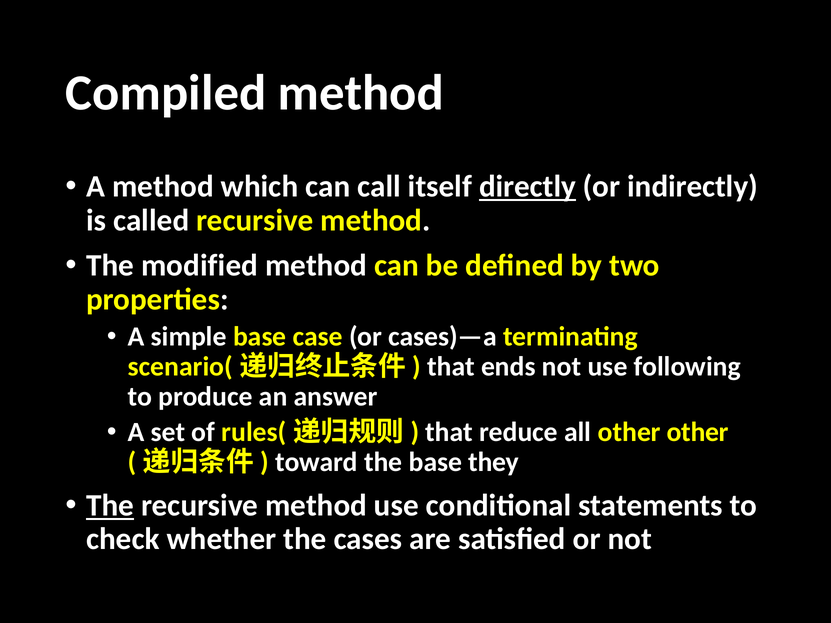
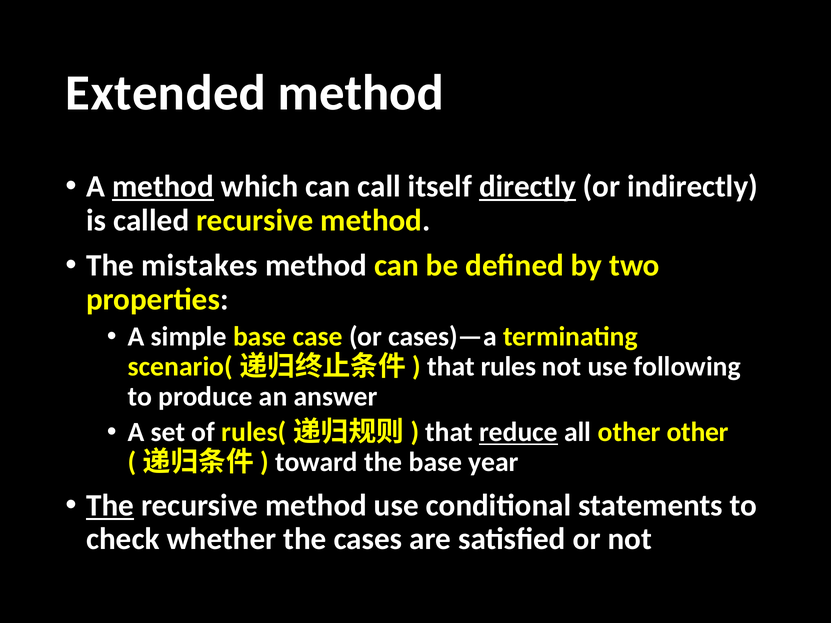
Compiled: Compiled -> Extended (166, 93)
method underline: none -> present (163, 187)
modified: modified -> mistakes (199, 266)
ends: ends -> rules (509, 367)
reduce underline: none -> present (518, 432)
they: they -> year (493, 462)
